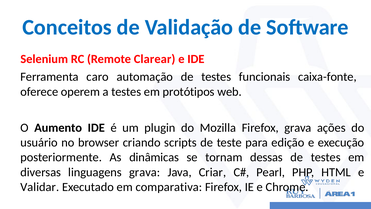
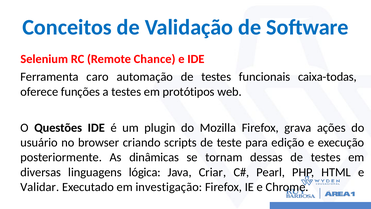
Clarear: Clarear -> Chance (155, 59)
caixa-fonte: caixa-fonte -> caixa-todas (327, 77)
operem: operem -> funções (80, 92)
Aumento: Aumento -> Questões (58, 127)
linguagens grava: grava -> lógica (145, 172)
comparativa: comparativa -> investigação (169, 187)
